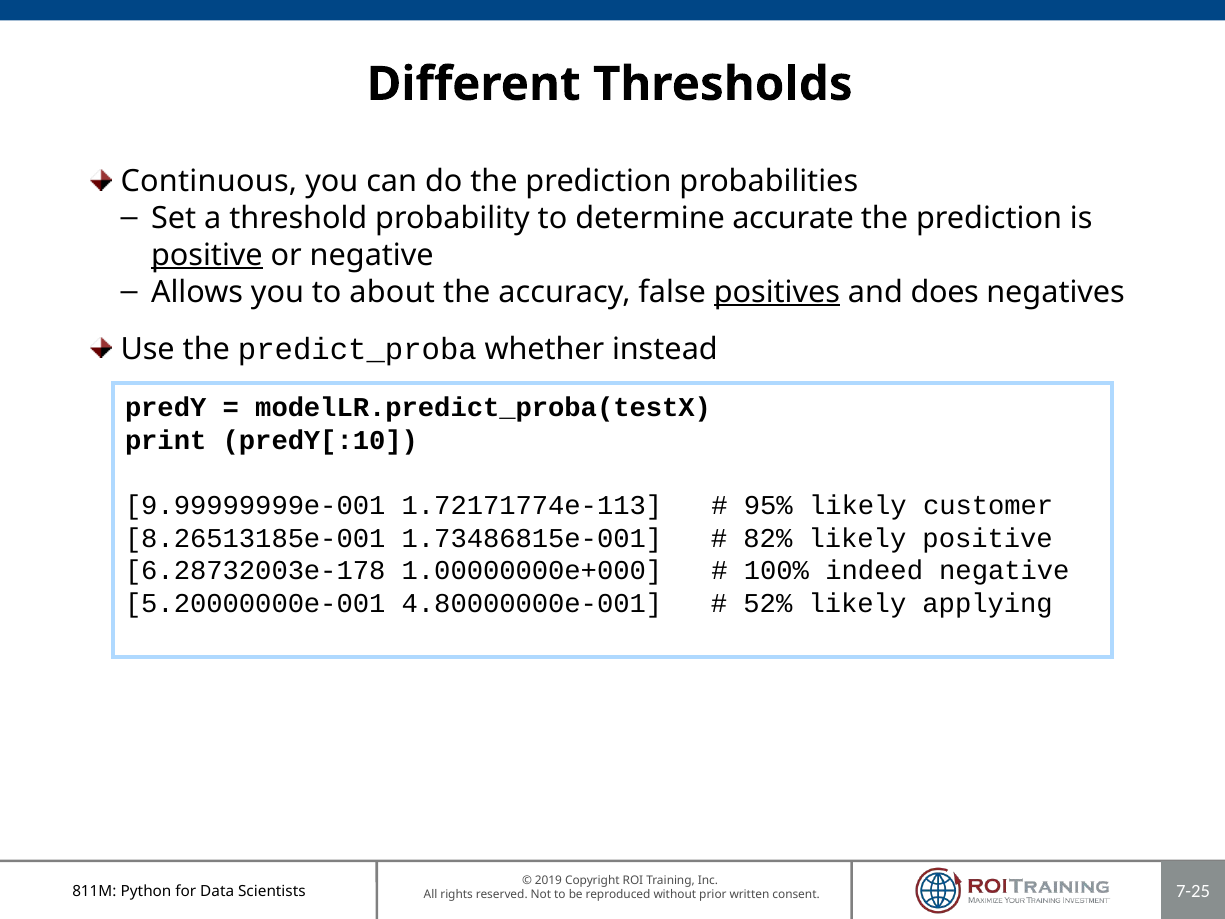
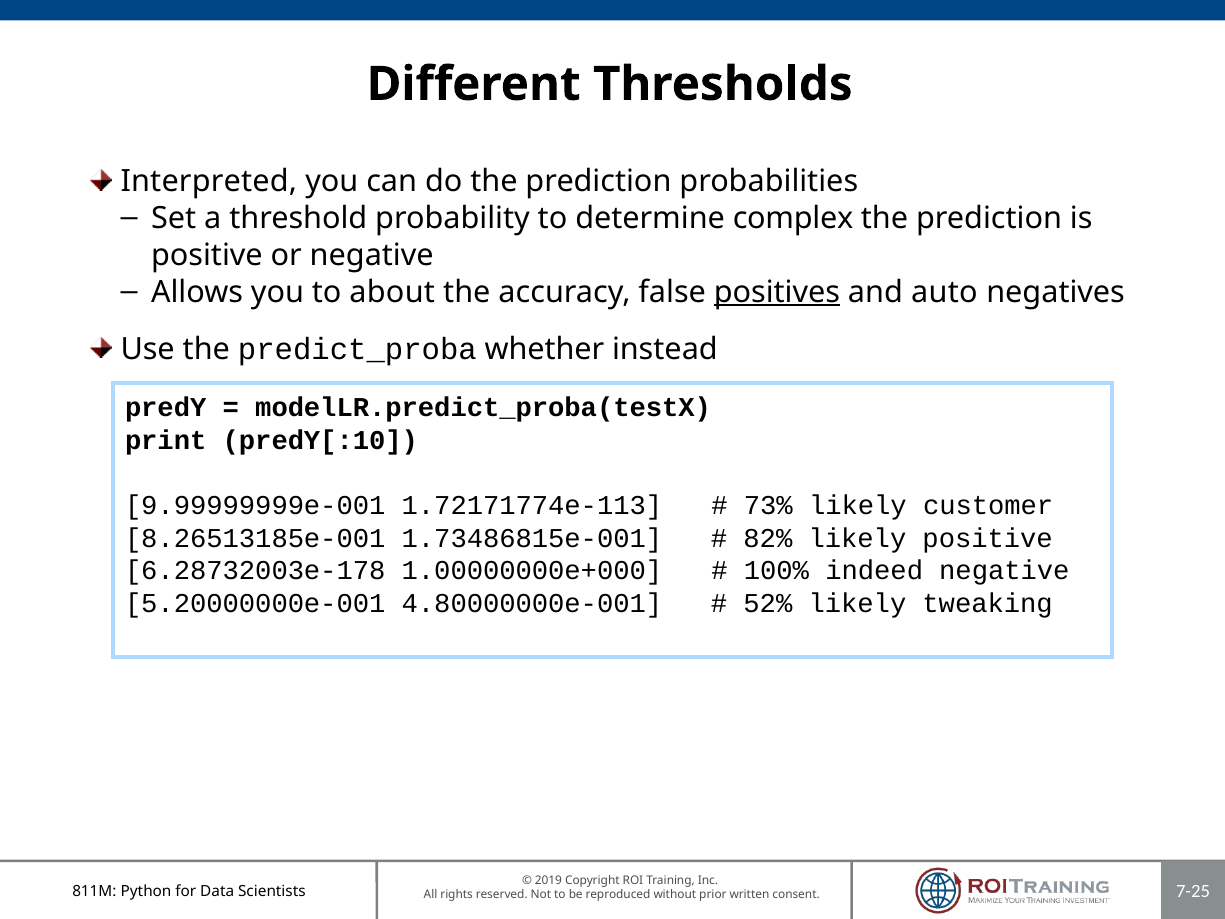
Continuous: Continuous -> Interpreted (209, 182)
accurate: accurate -> complex (793, 218)
positive underline: present -> none (207, 255)
does: does -> auto (944, 292)
95%: 95% -> 73% (768, 505)
applying: applying -> tweaking (988, 603)
